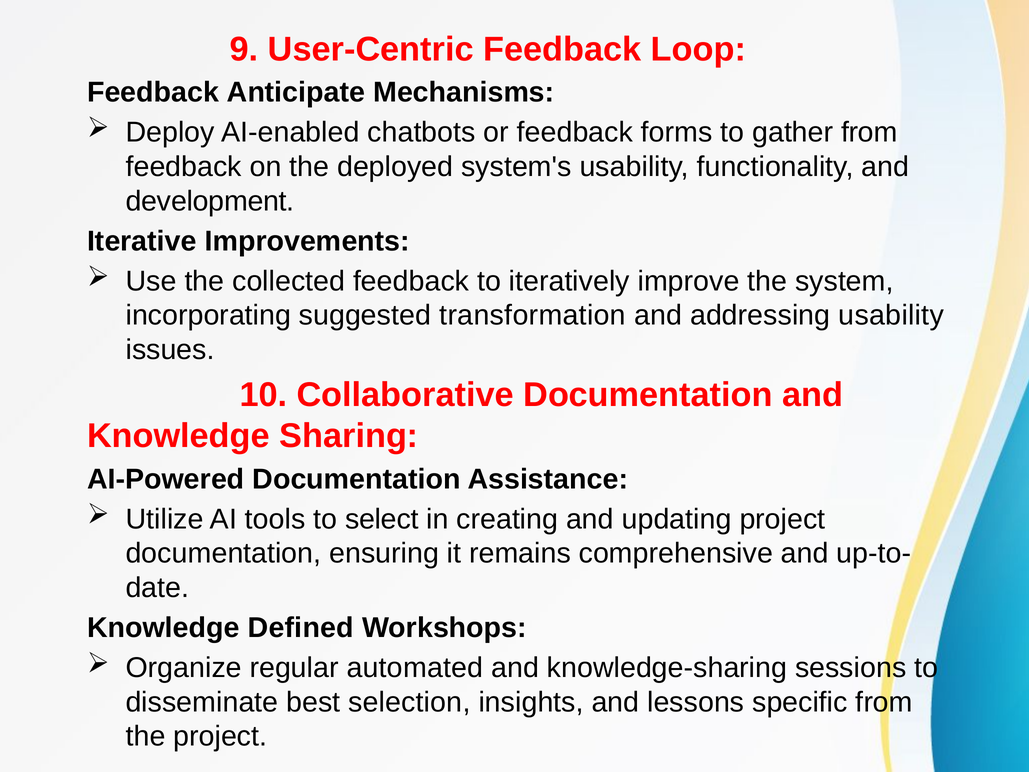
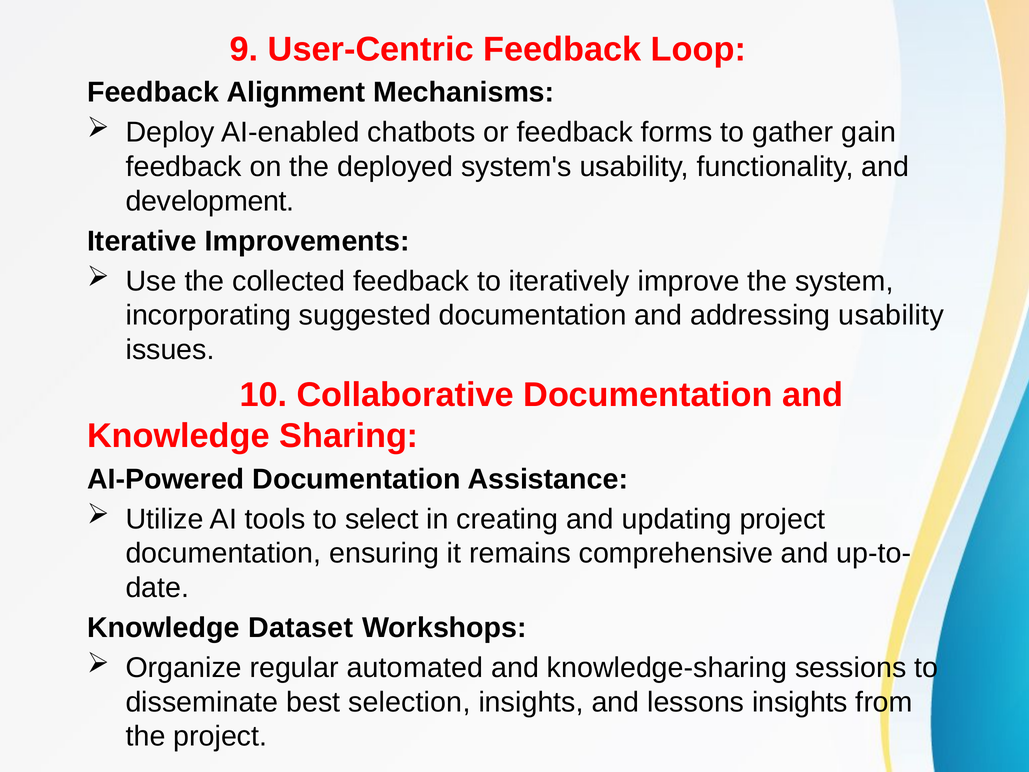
Anticipate: Anticipate -> Alignment (296, 92)
gather from: from -> gain (869, 132)
suggested transformation: transformation -> documentation (533, 315)
Defined: Defined -> Dataset (301, 628)
lessons specific: specific -> insights (800, 702)
